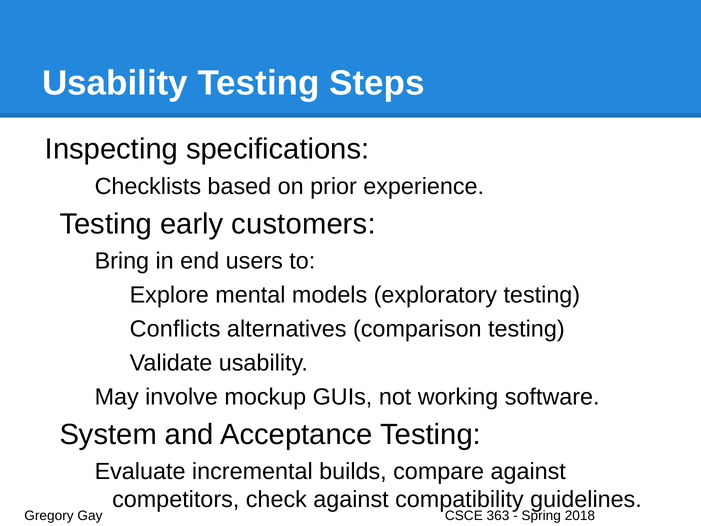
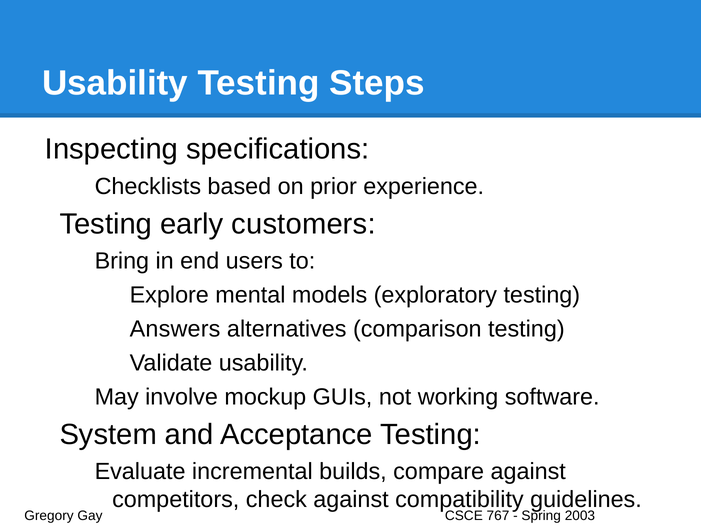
Conflicts: Conflicts -> Answers (175, 329)
363: 363 -> 767 (498, 516)
2018: 2018 -> 2003 (580, 516)
